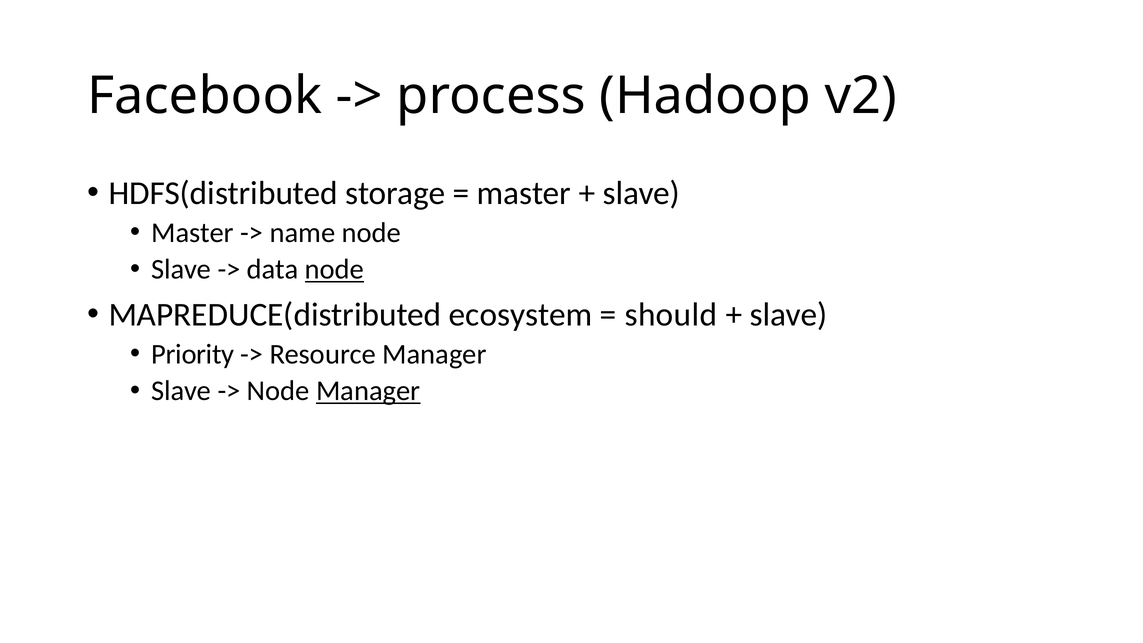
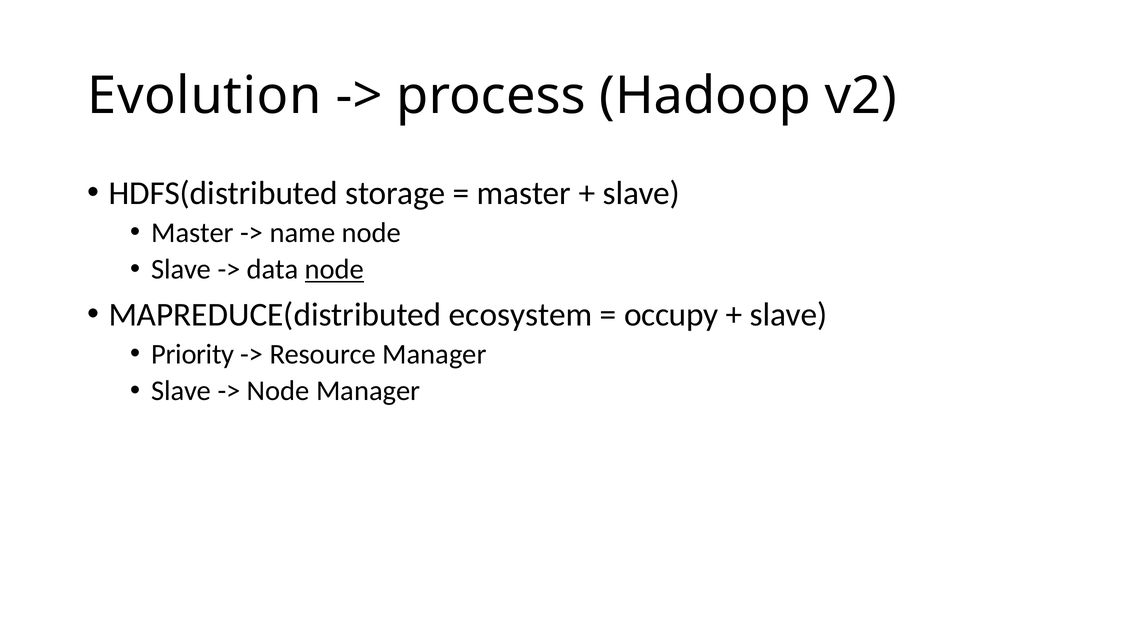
Facebook: Facebook -> Evolution (204, 96)
should: should -> occupy (671, 315)
Manager underline: present -> none (368, 391)
